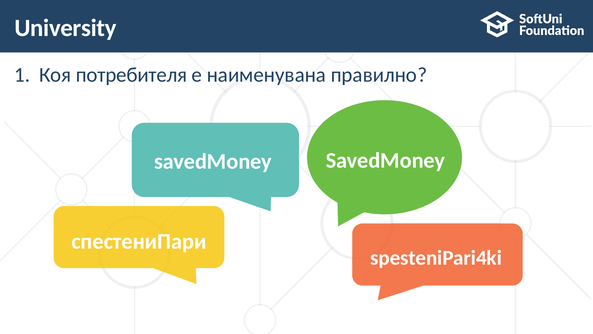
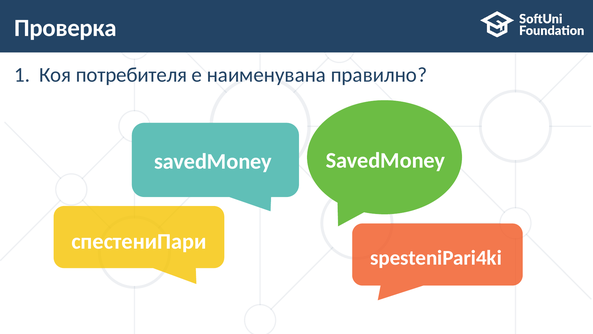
University: University -> Проверка (65, 28)
